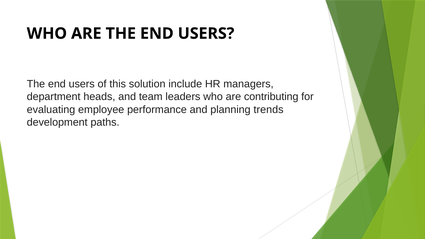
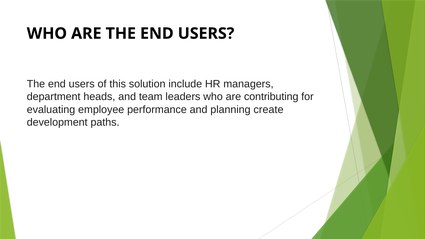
trends: trends -> create (269, 110)
